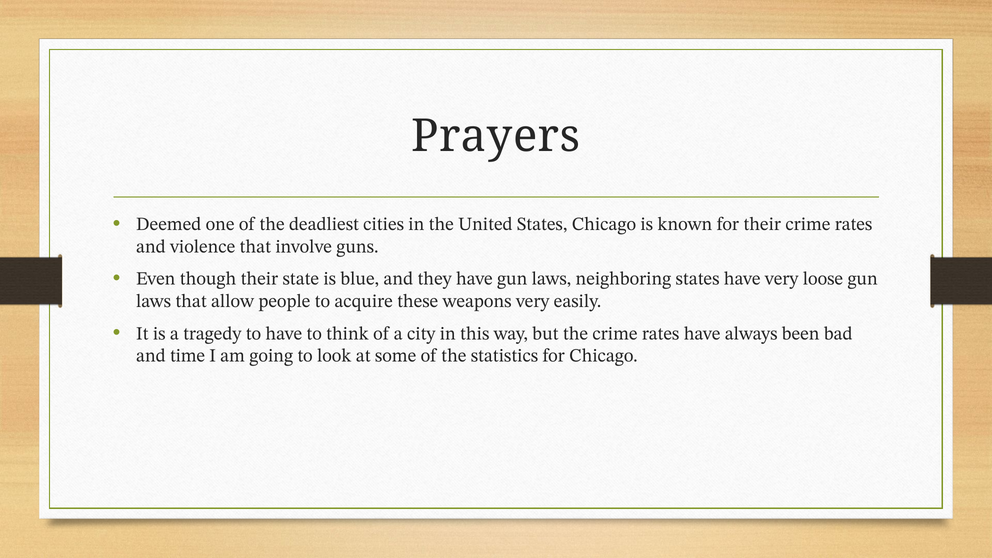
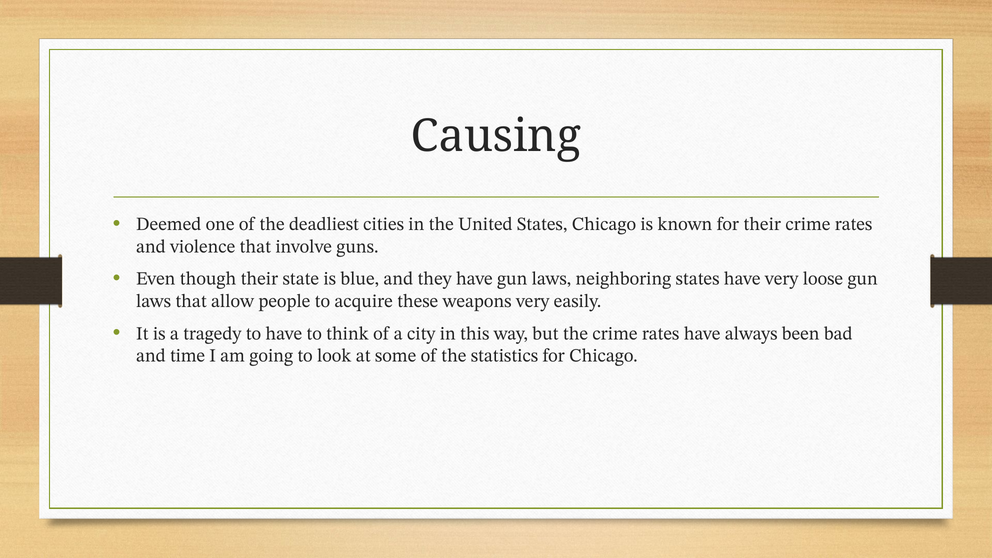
Prayers: Prayers -> Causing (496, 136)
